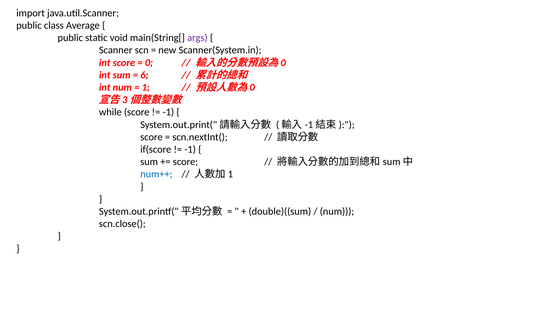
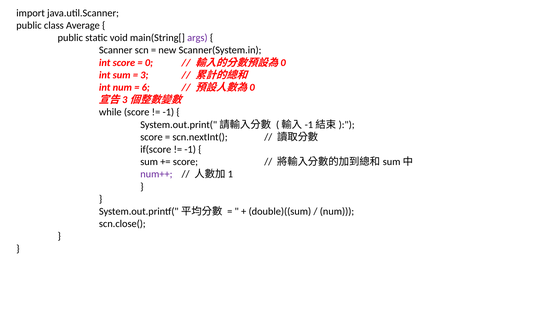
6: 6 -> 3 (144, 75)
1: 1 -> 6 (146, 87)
num++ colour: blue -> purple (156, 174)
